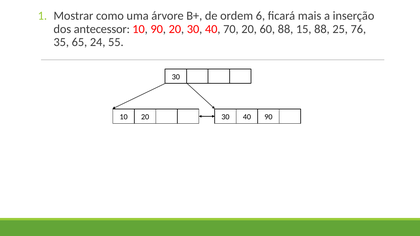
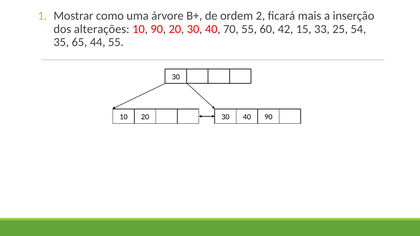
6: 6 -> 2 (260, 16)
antecessor: antecessor -> alterações (102, 29)
70 20: 20 -> 55 (249, 29)
60 88: 88 -> 42 (286, 29)
15 88: 88 -> 33 (322, 29)
76: 76 -> 54 (358, 29)
24: 24 -> 44 (98, 42)
